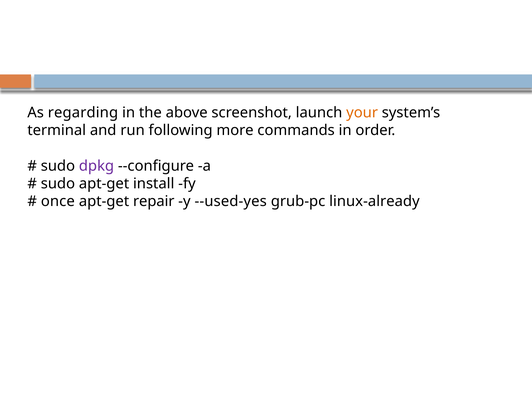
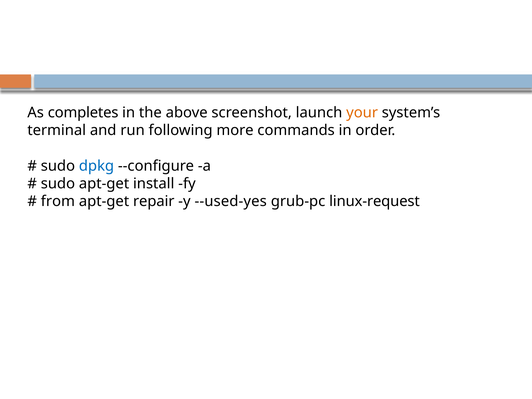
regarding: regarding -> completes (83, 113)
dpkg colour: purple -> blue (96, 166)
once: once -> from (58, 201)
linux-already: linux-already -> linux-request (374, 201)
